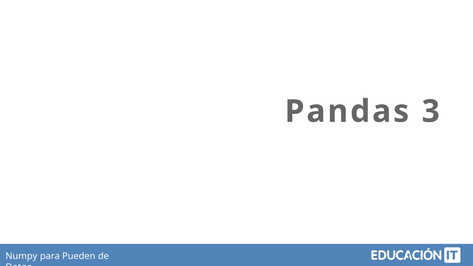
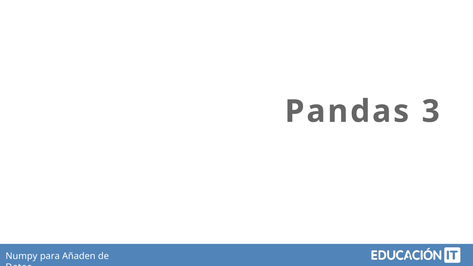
Pueden: Pueden -> Añaden (79, 256)
